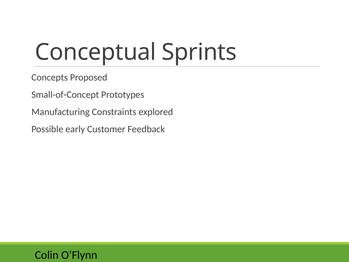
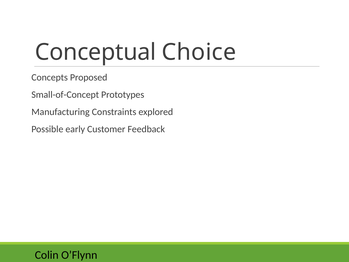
Sprints: Sprints -> Choice (199, 52)
